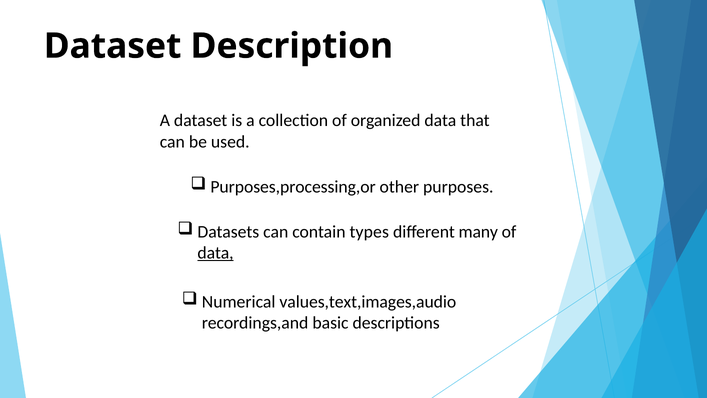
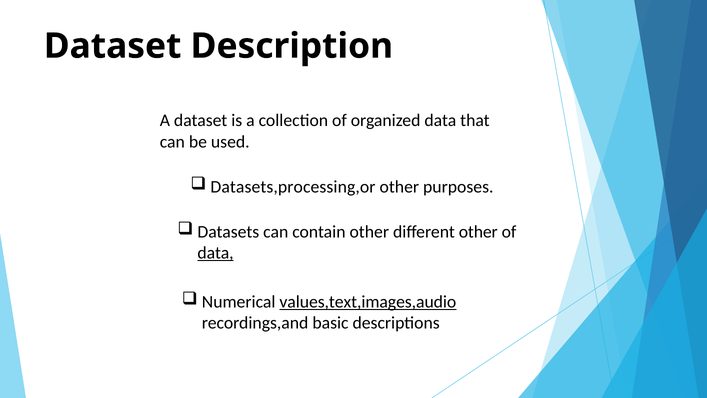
Purposes,processing,or: Purposes,processing,or -> Datasets,processing,or (293, 187)
contain types: types -> other (369, 232)
different many: many -> other (478, 232)
values,text,images,audio underline: none -> present (368, 302)
